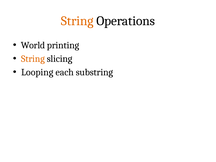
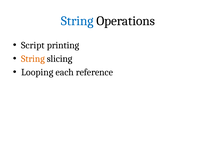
String colour: orange -> blue (77, 21)
World: World -> Script (33, 45)
substring: substring -> reference (94, 72)
